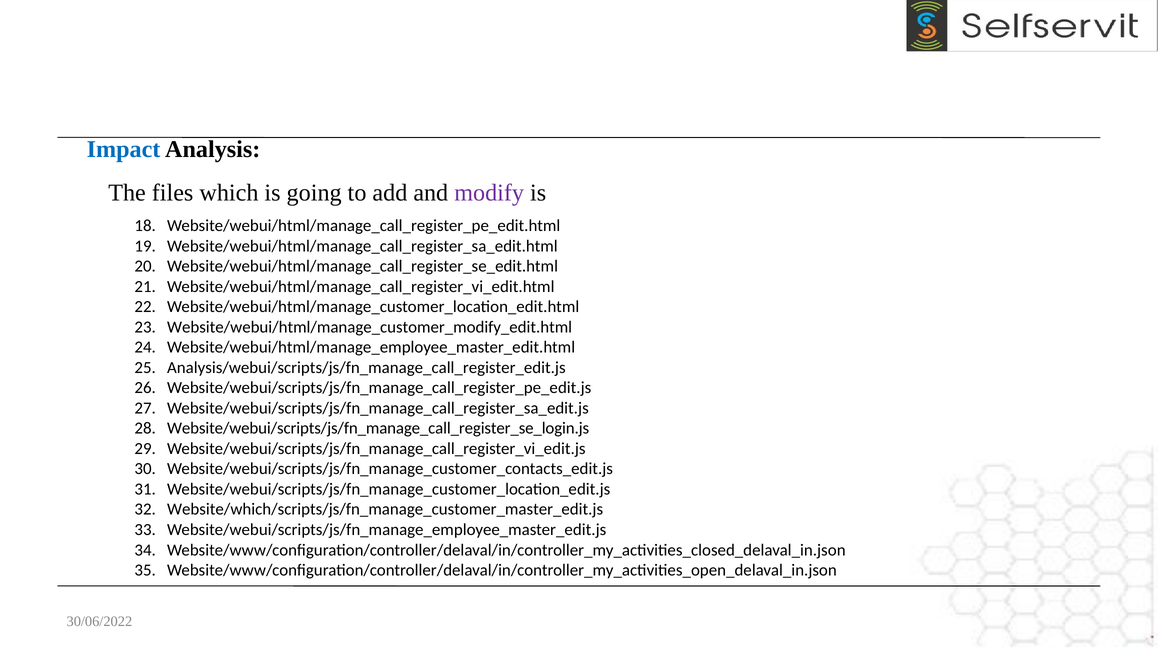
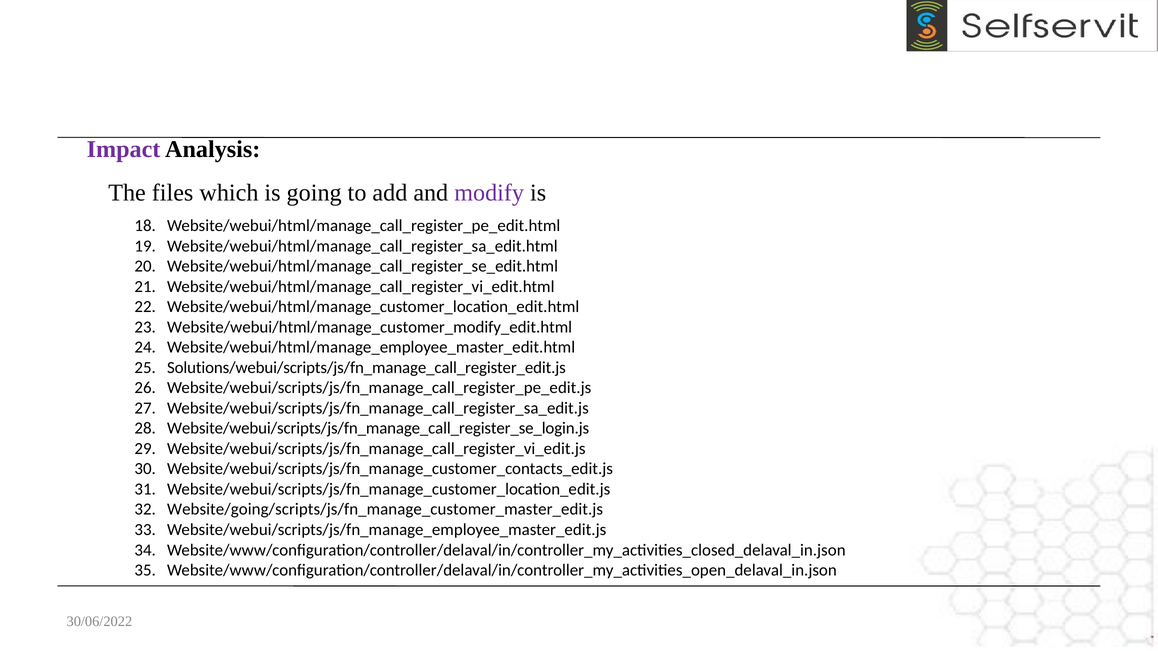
Impact colour: blue -> purple (124, 150)
Analysis/webui/scripts/js/fn_manage_call_register_edit.js: Analysis/webui/scripts/js/fn_manage_call_register_edit.js -> Solutions/webui/scripts/js/fn_manage_call_register_edit.js (366, 368)
Website/which/scripts/js/fn_manage_customer_master_edit.js: Website/which/scripts/js/fn_manage_customer_master_edit.js -> Website/going/scripts/js/fn_manage_customer_master_edit.js (385, 510)
